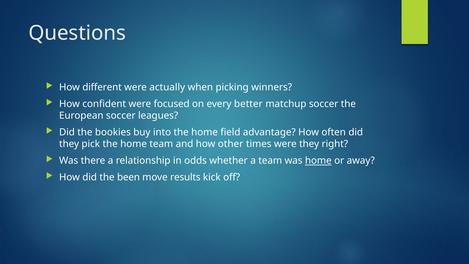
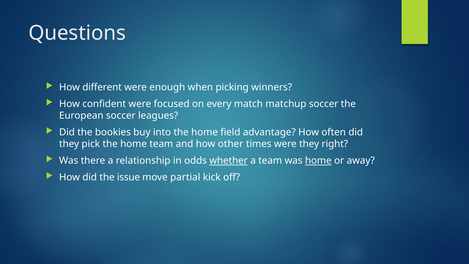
actually: actually -> enough (167, 87)
better: better -> match (248, 104)
whether underline: none -> present (229, 161)
been: been -> issue (128, 177)
results: results -> partial (185, 177)
